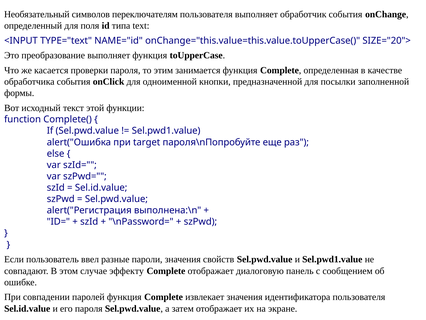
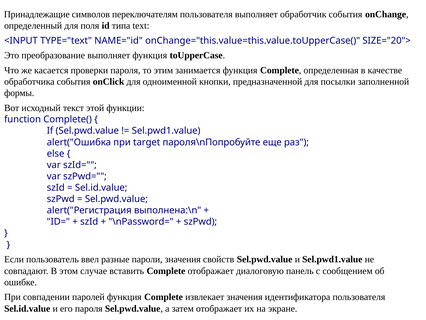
Необязательный: Необязательный -> Принадлежащие (37, 14)
эффекту: эффекту -> вставить (127, 270)
